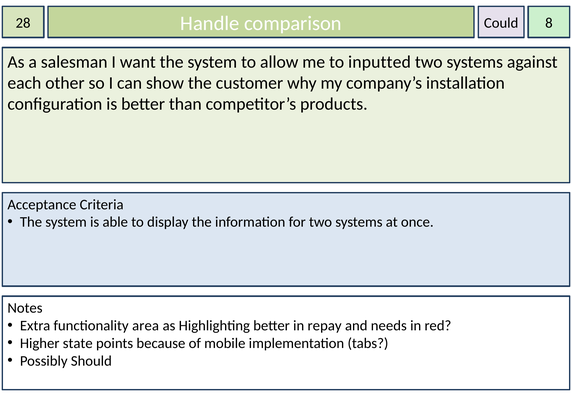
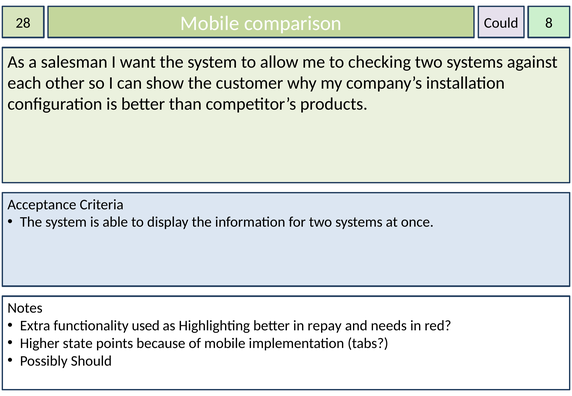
28 Handle: Handle -> Mobile (210, 23)
inputted: inputted -> checking (380, 62)
area: area -> used (146, 326)
